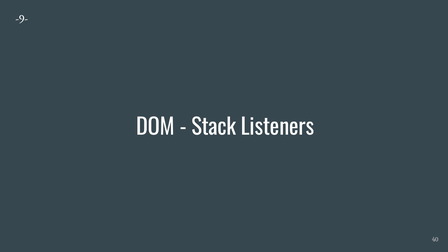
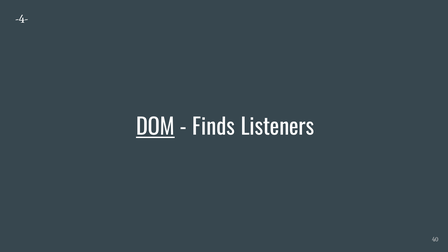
-9-: -9- -> -4- (22, 19)
DOM underline: none -> present (155, 128)
Stack: Stack -> Finds (214, 128)
